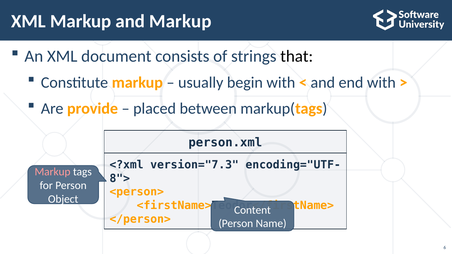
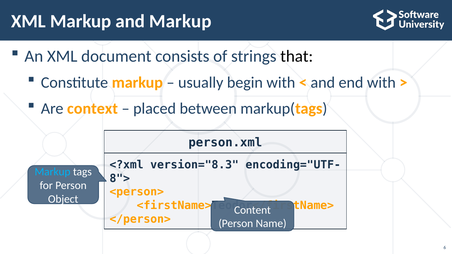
provide: provide -> context (92, 108)
version="7.3: version="7.3 -> version="8.3 (195, 165)
Markup colour: pink -> light blue (53, 172)
